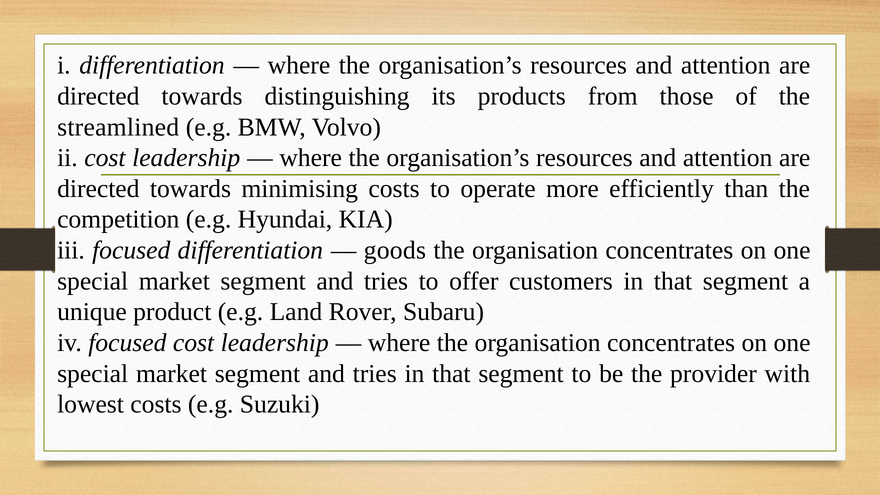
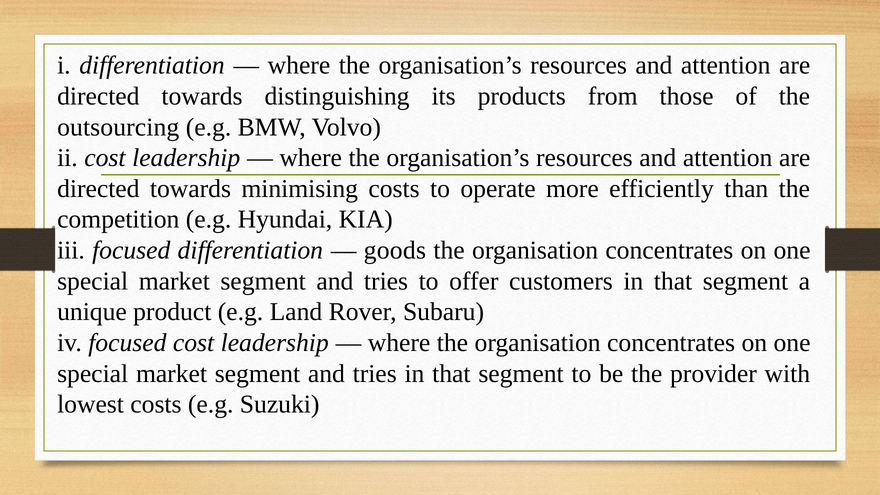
streamlined: streamlined -> outsourcing (118, 127)
